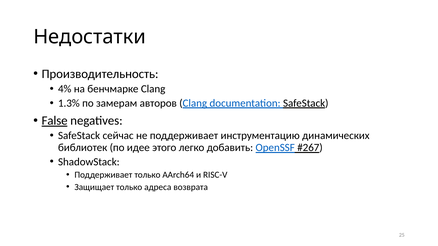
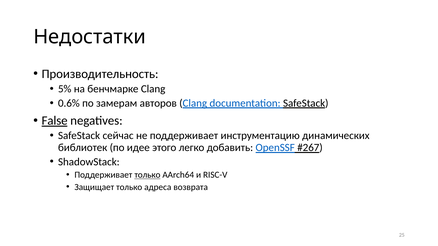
4%: 4% -> 5% (65, 89)
1.3%: 1.3% -> 0.6% (69, 103)
только underline: none -> present (147, 175)
